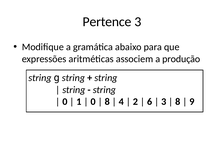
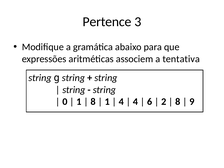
produção: produção -> tentativa (181, 59)
0: 0 -> 8 (93, 102)
8: 8 -> 1 (107, 102)
2: 2 -> 4 (135, 102)
3: 3 -> 2 (164, 102)
